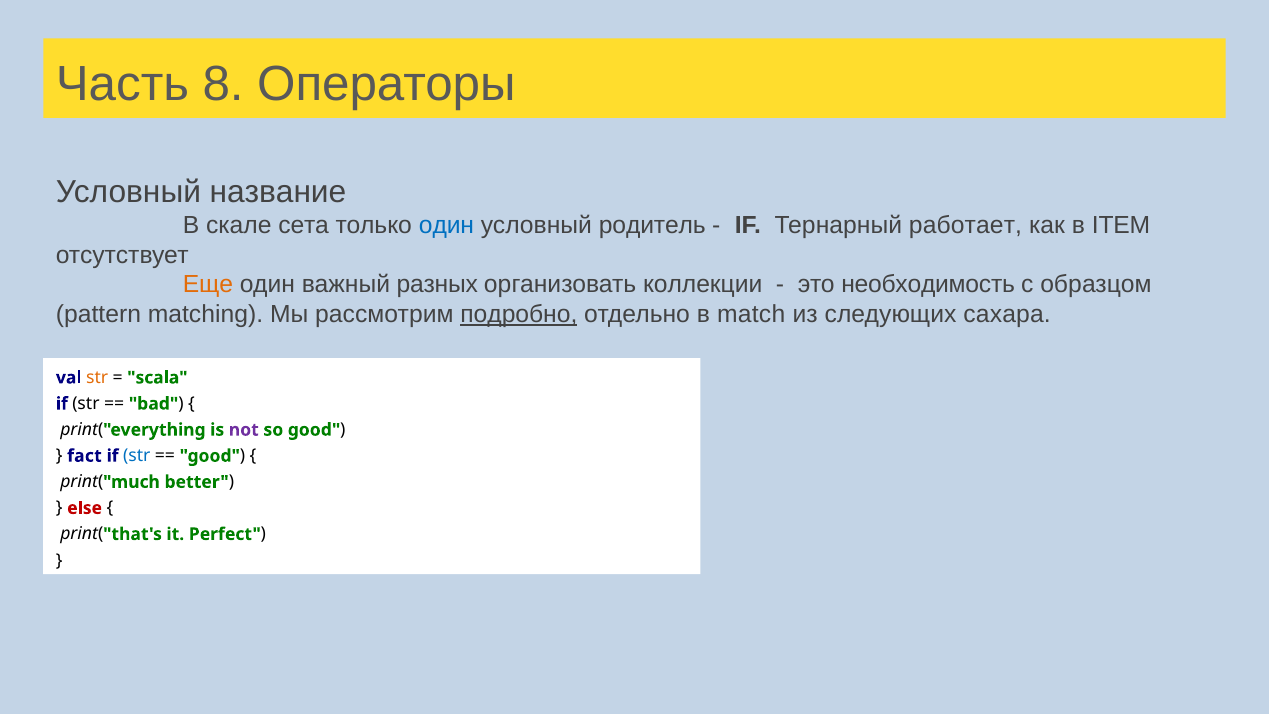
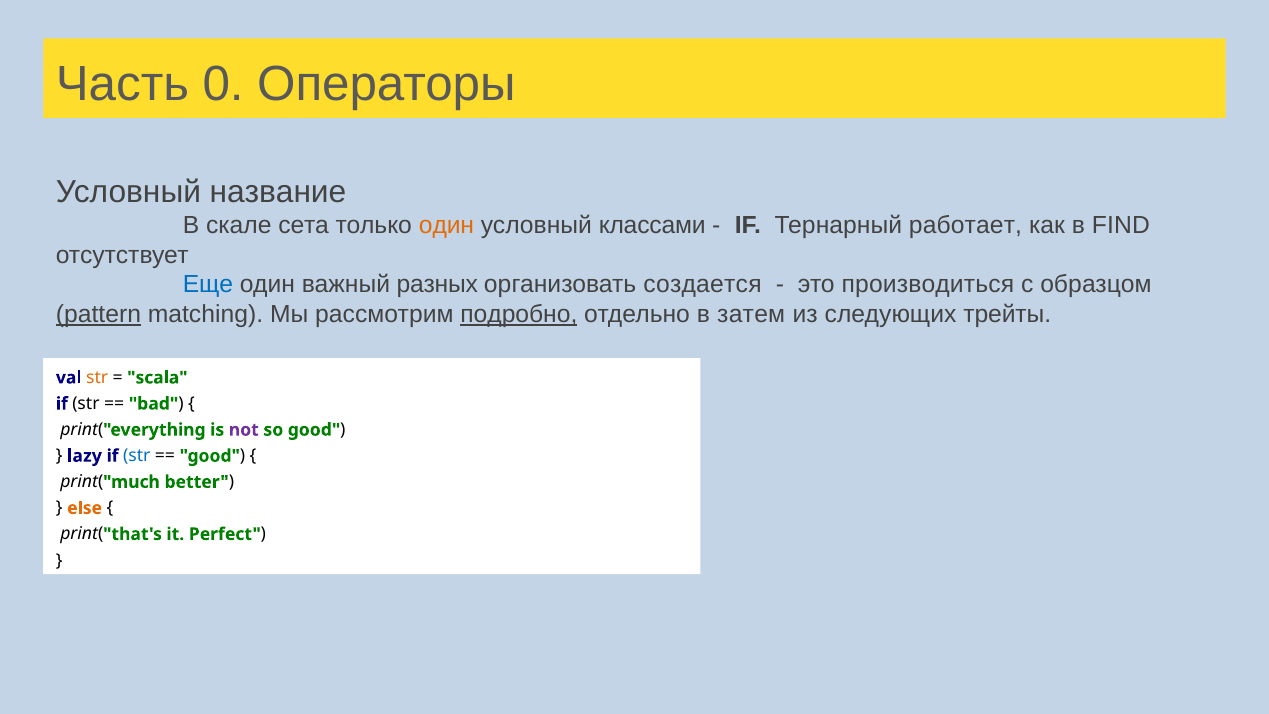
8: 8 -> 0 (223, 84)
один colour: blue -> orange (446, 226)
родитель: родитель -> классами (652, 226)
ITEM: ITEM -> FIND (1121, 226)
Еще colour: orange -> blue (208, 285)
коллекции: коллекции -> создается (703, 285)
необходимость: необходимость -> производиться (928, 285)
pattern underline: none -> present (98, 314)
match: match -> затем (751, 314)
сахара: сахара -> трейты (1007, 314)
fact: fact -> lazy (84, 456)
else colour: red -> orange (85, 508)
